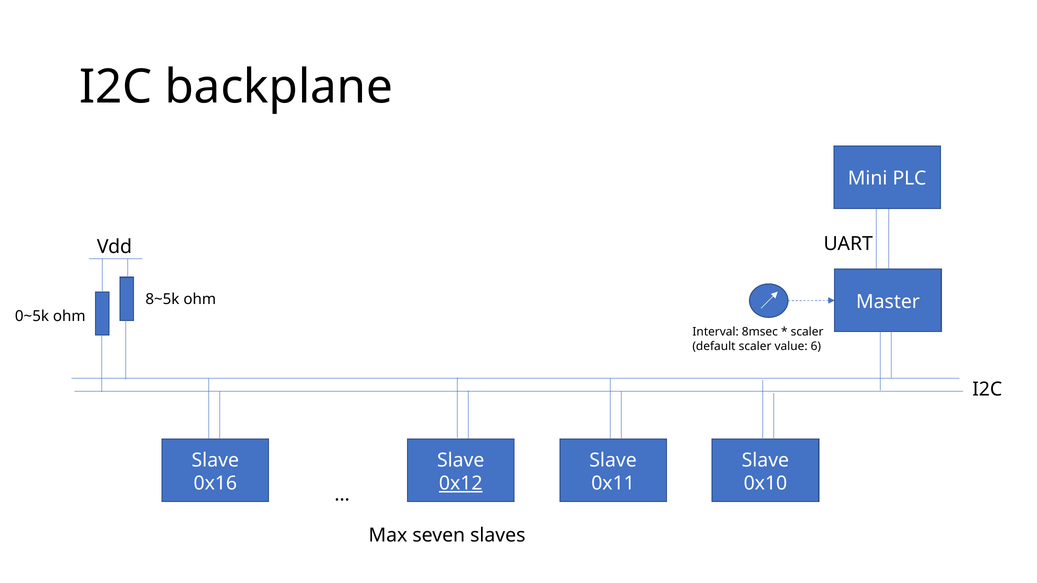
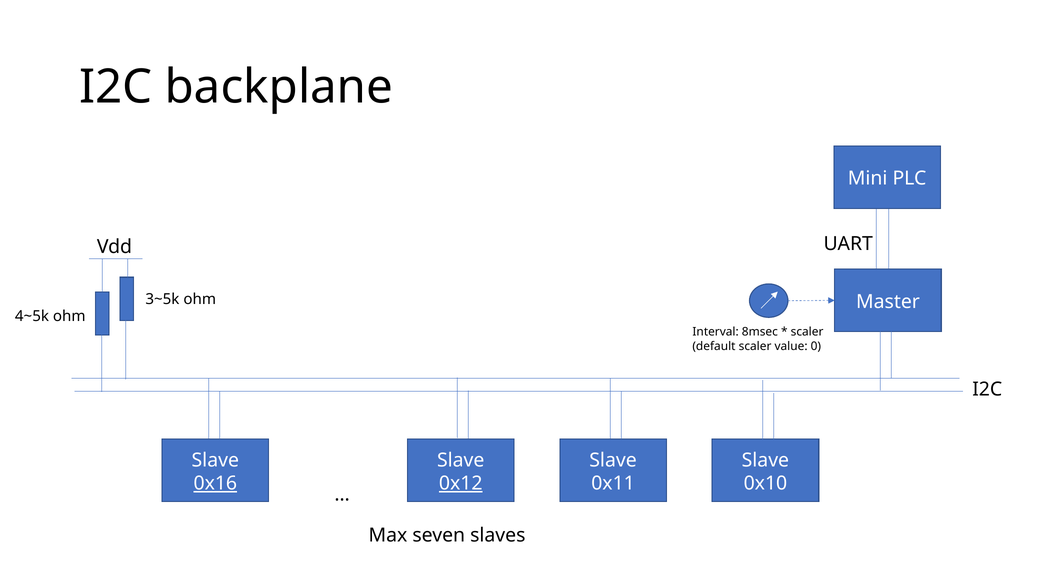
8~5k: 8~5k -> 3~5k (162, 299)
0~5k: 0~5k -> 4~5k (32, 316)
6: 6 -> 0 (816, 347)
0x16 underline: none -> present (215, 484)
